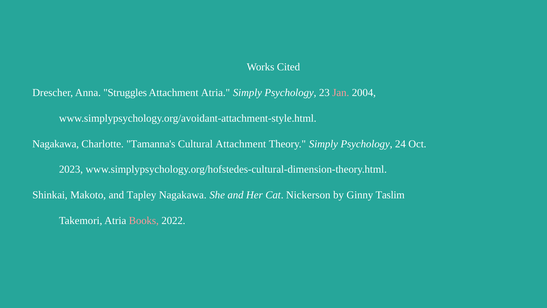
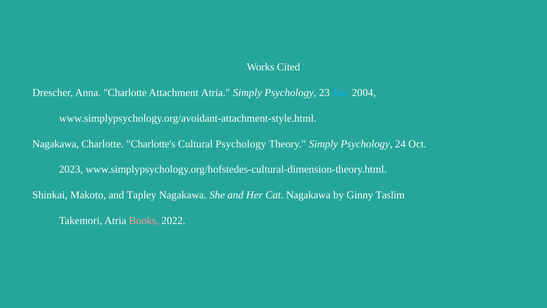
Anna Struggles: Struggles -> Charlotte (125, 93)
Jan colour: pink -> light blue (341, 93)
Tamanna's: Tamanna's -> Charlotte's (151, 144)
Cultural Attachment: Attachment -> Psychology (241, 144)
Cat Nickerson: Nickerson -> Nagakawa (308, 195)
